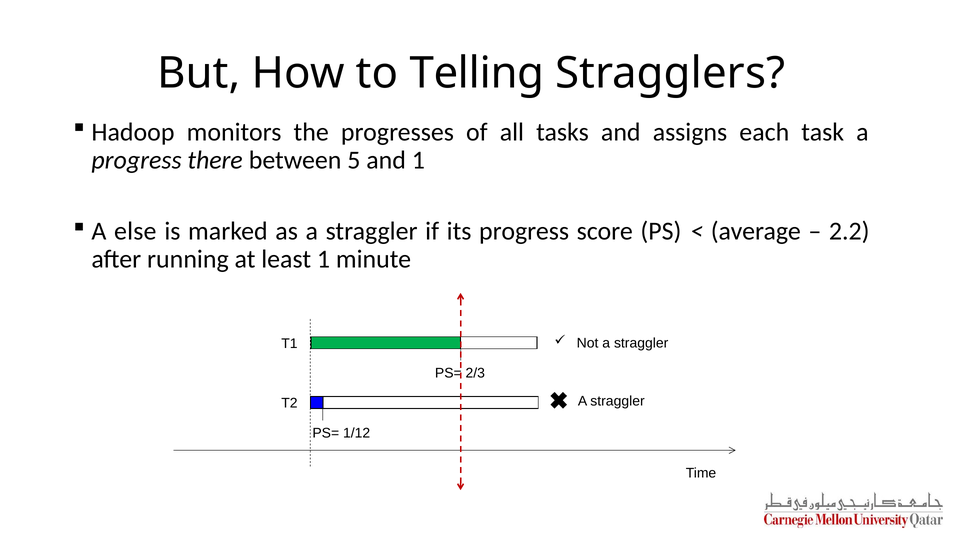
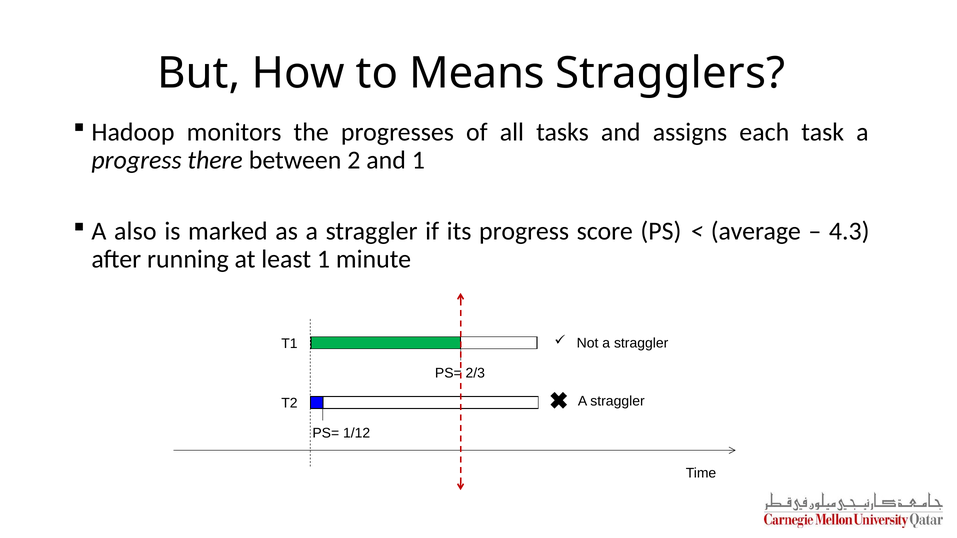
Telling: Telling -> Means (477, 73)
5: 5 -> 2 (354, 160)
else: else -> also (135, 231)
2.2: 2.2 -> 4.3 (849, 231)
